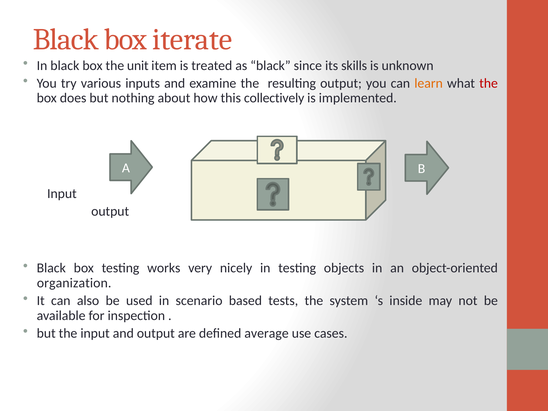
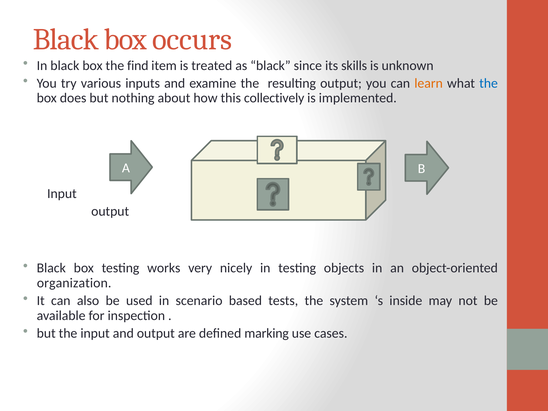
iterate: iterate -> occurs (192, 40)
unit: unit -> find (138, 65)
the colour: red -> blue (489, 83)
average: average -> marking (267, 333)
